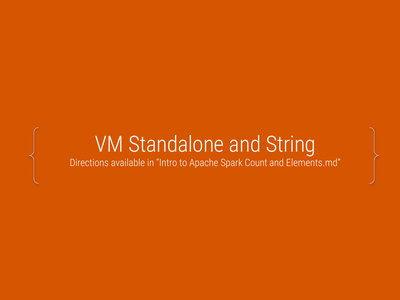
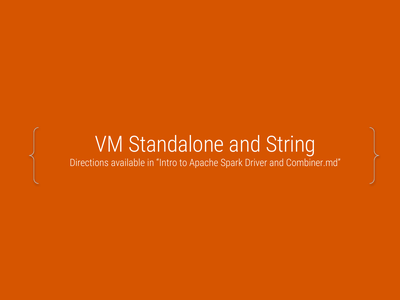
Count: Count -> Driver (256, 163)
Elements.md: Elements.md -> Combiner.md (313, 163)
